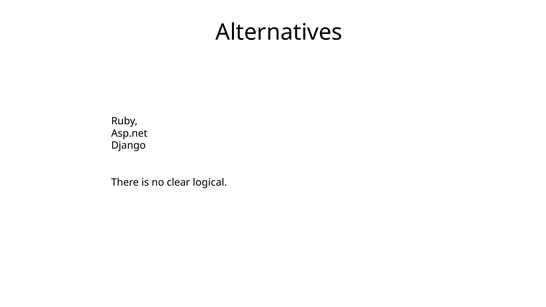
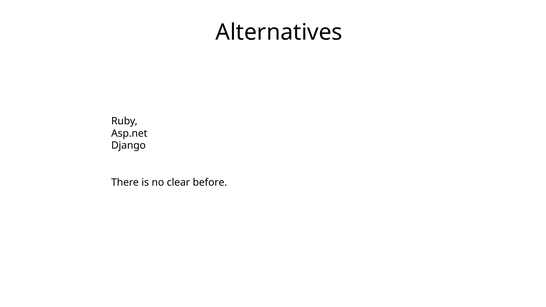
logical: logical -> before (210, 182)
